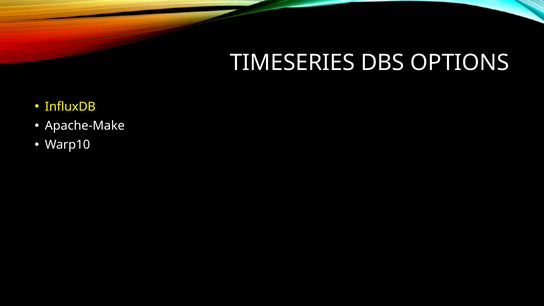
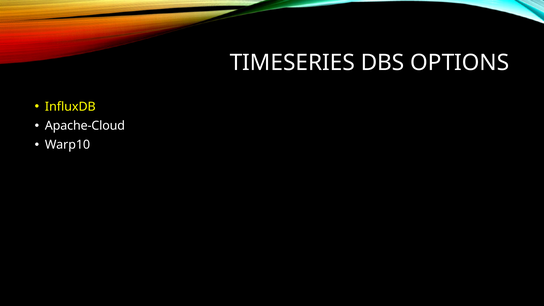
Apache-Make: Apache-Make -> Apache-Cloud (85, 126)
